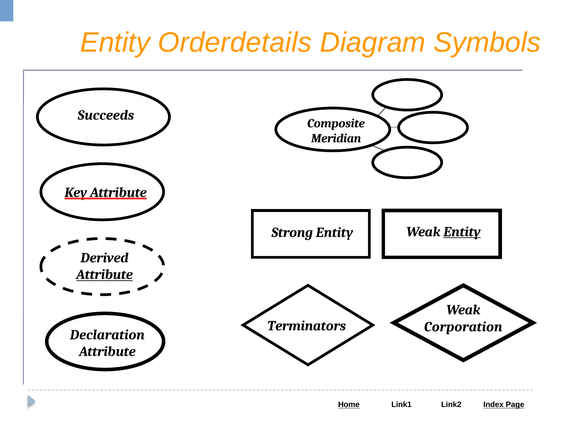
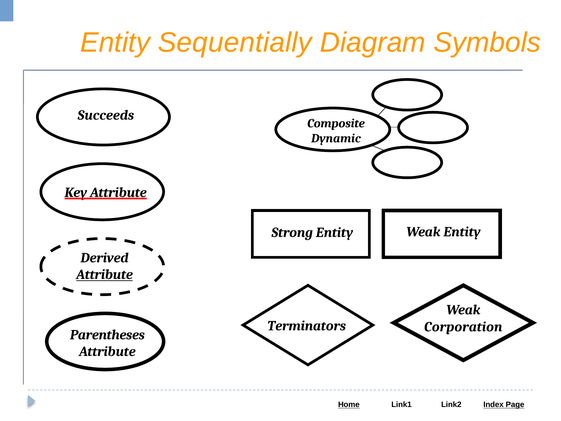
Orderdetails: Orderdetails -> Sequentially (235, 43)
Meridian: Meridian -> Dynamic (336, 138)
Entity underline: present -> none (462, 232)
Declaration: Declaration -> Parentheses (107, 335)
